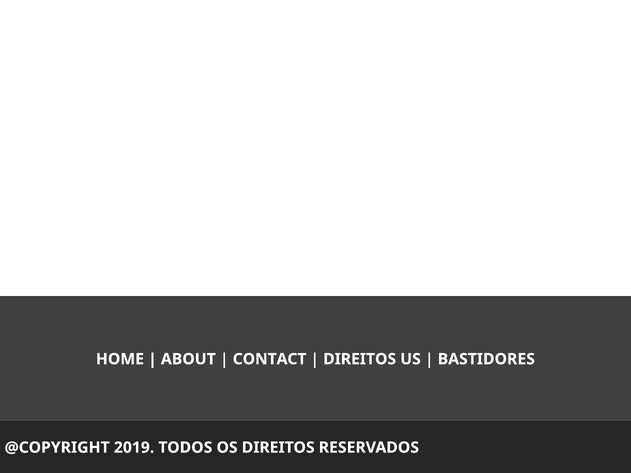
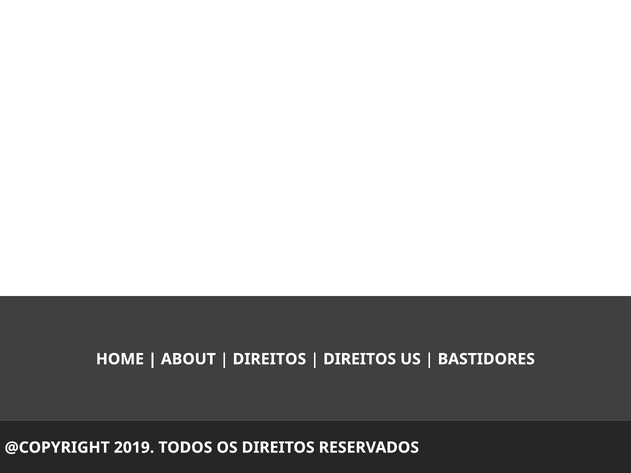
CONTACT: CONTACT -> DIREITOS (269, 359)
